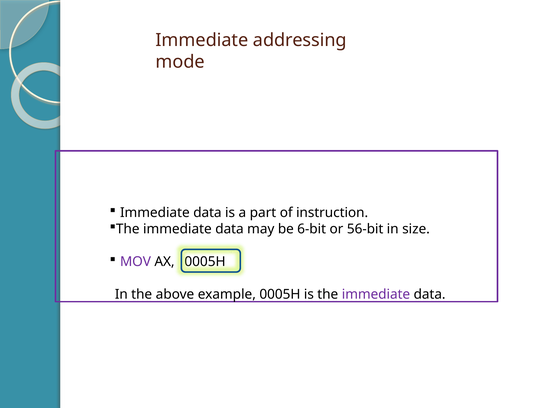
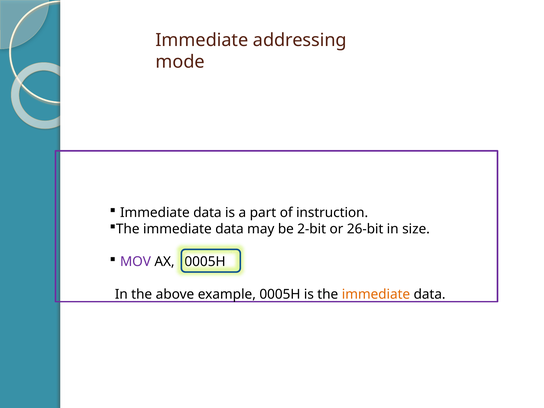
6-bit: 6-bit -> 2-bit (312, 229)
56-bit: 56-bit -> 26-bit (365, 229)
immediate colour: purple -> orange (376, 294)
